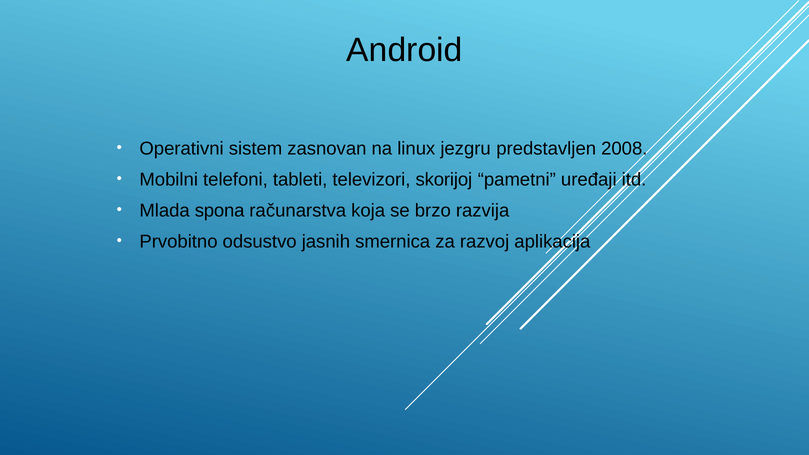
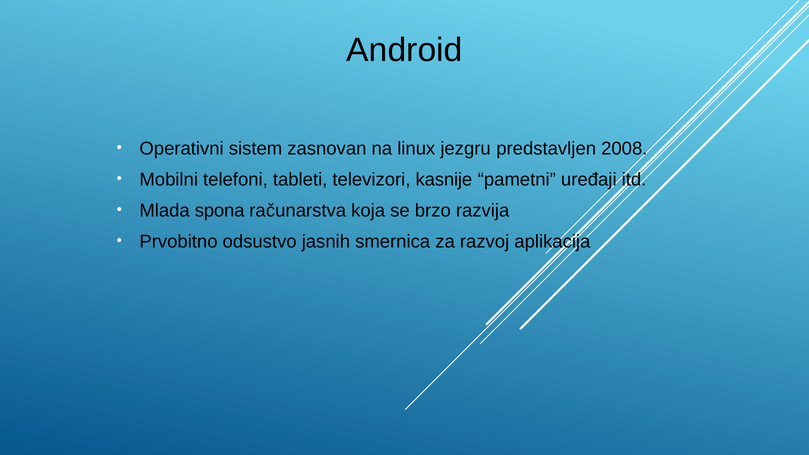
skorijoj: skorijoj -> kasnije (444, 180)
